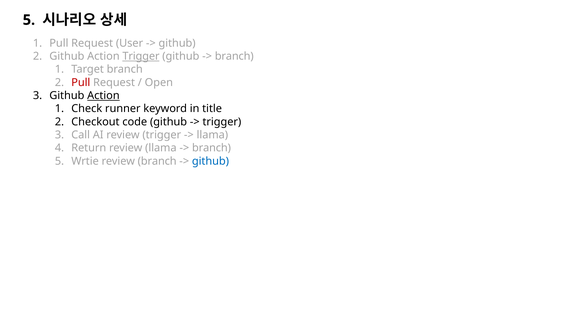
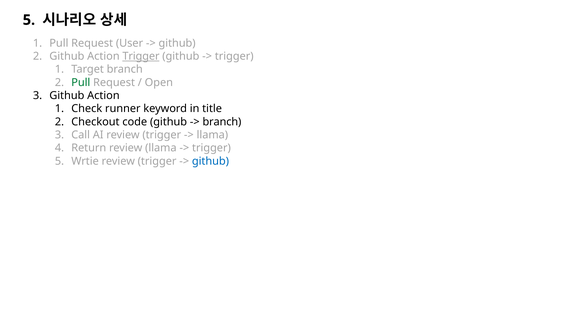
branch: branch -> trigger (234, 56)
Pull colour: red -> green (81, 83)
Action underline: present -> none (103, 96)
trigger: trigger -> branch (222, 122)
branch: branch -> trigger (211, 148)
Wrtie review branch: branch -> trigger (157, 161)
